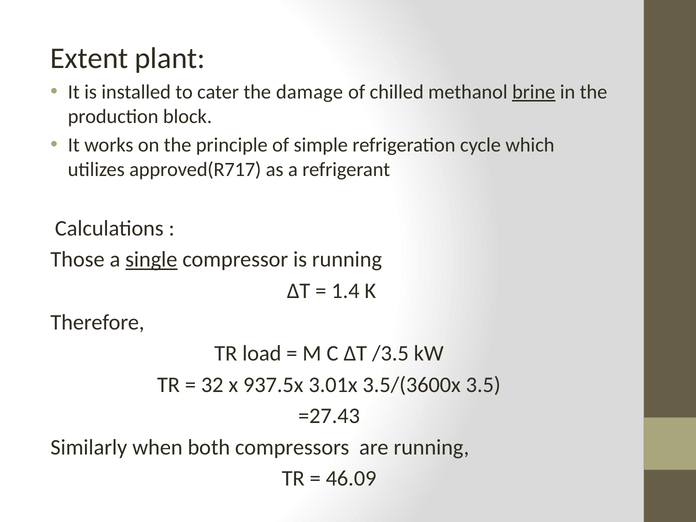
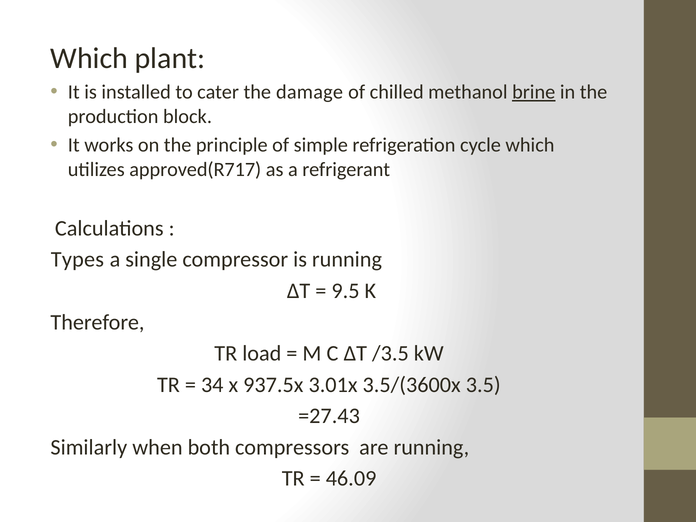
Extent: Extent -> Which (89, 58)
Those: Those -> Types (77, 260)
single underline: present -> none (151, 260)
1.4: 1.4 -> 9.5 (346, 291)
32: 32 -> 34 (212, 385)
